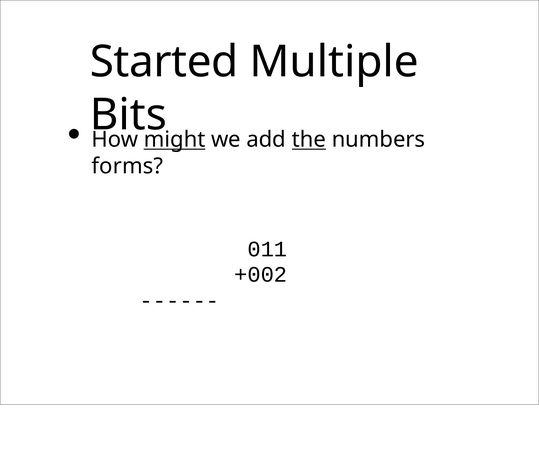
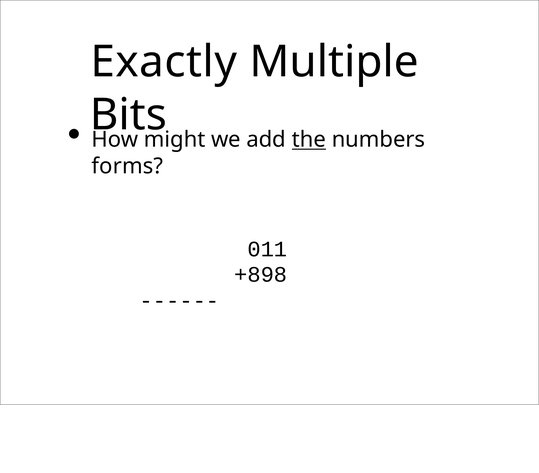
Started: Started -> Exactly (164, 62)
might underline: present -> none (175, 140)
+002: +002 -> +898 (261, 274)
